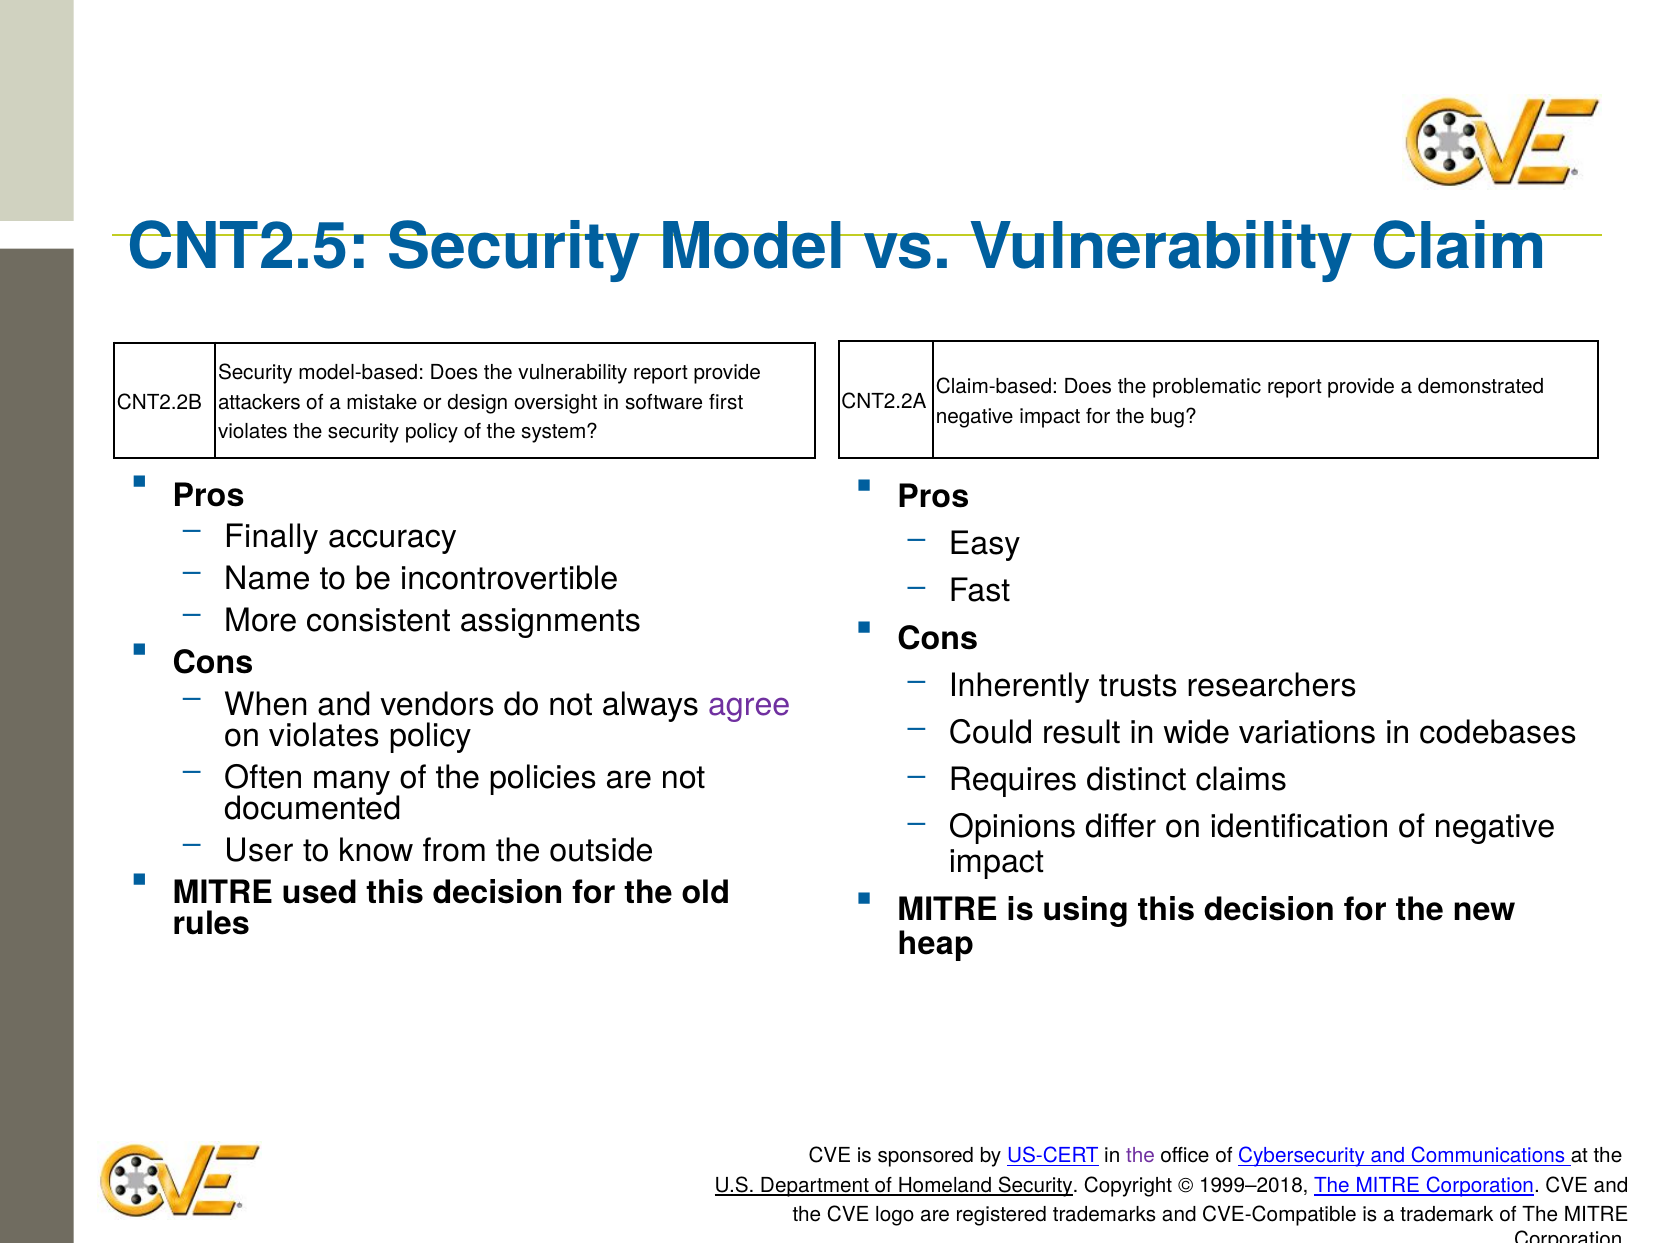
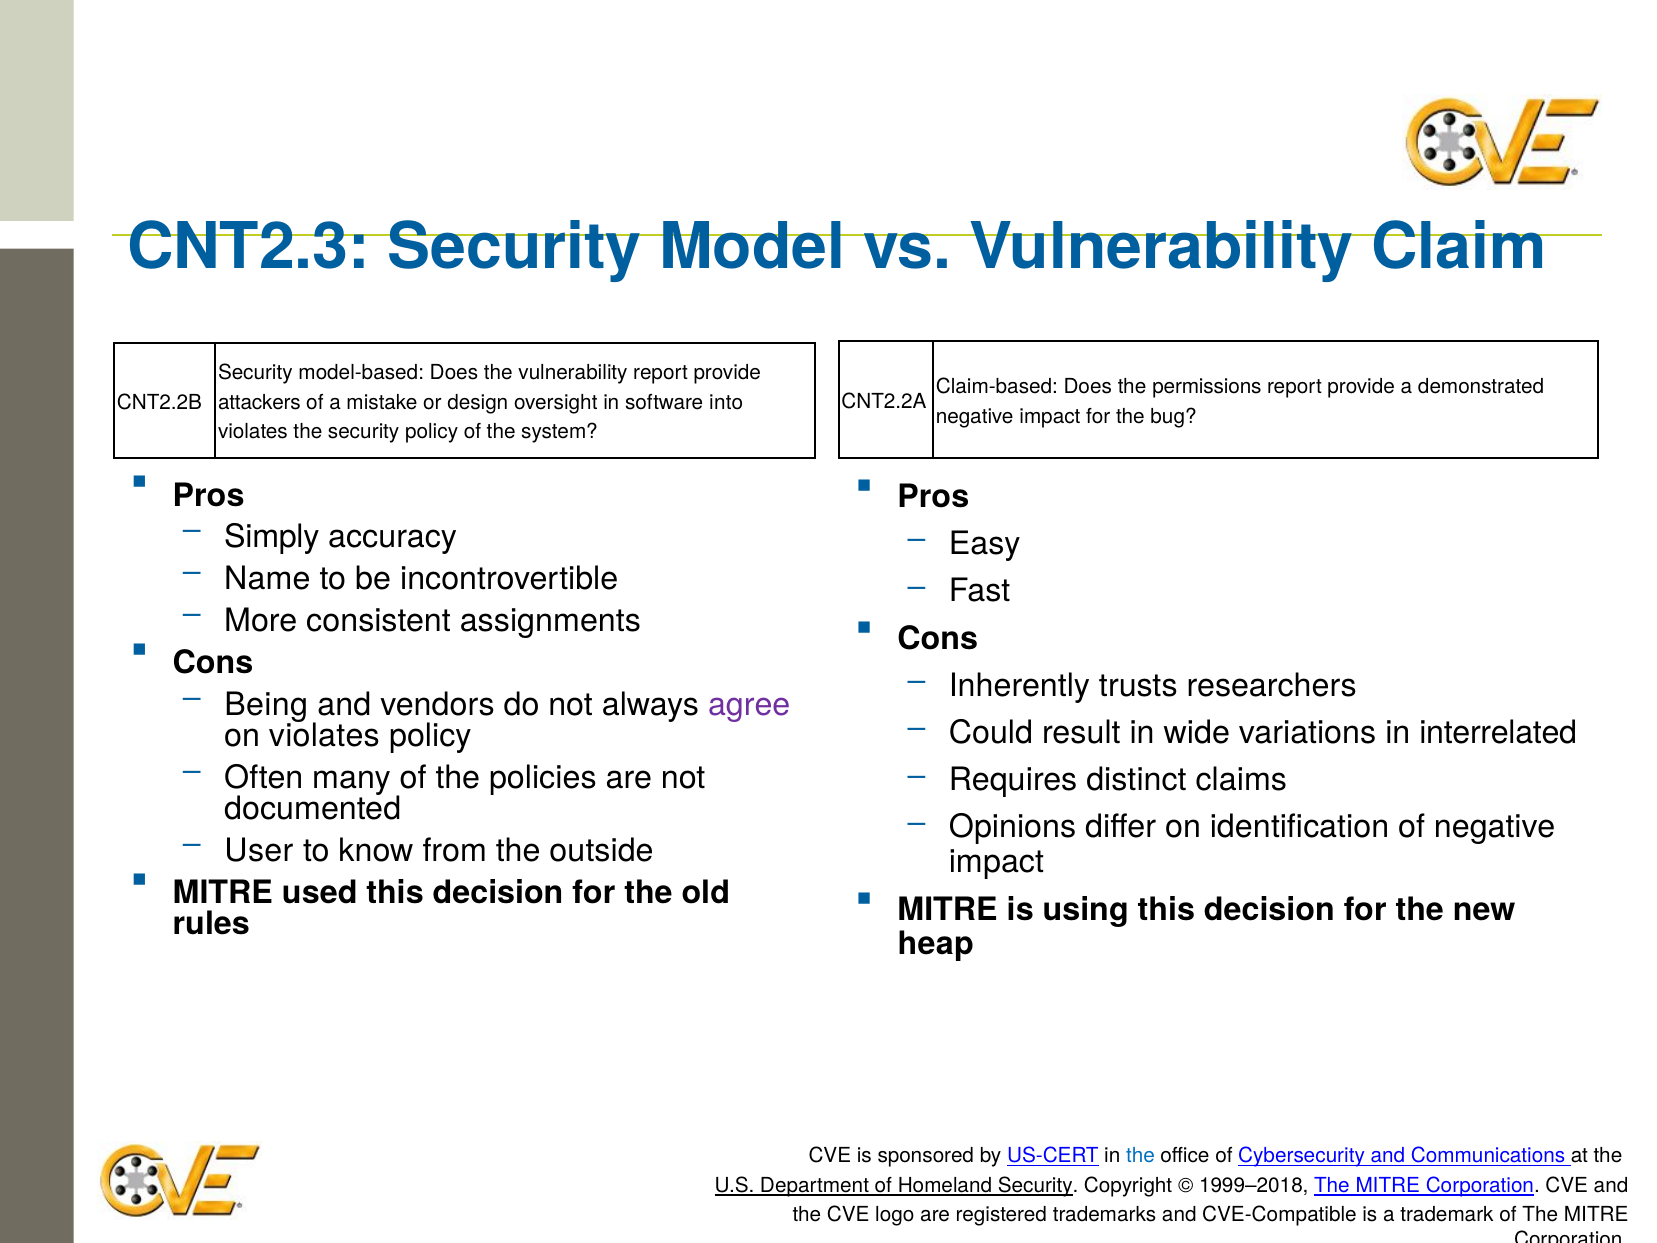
CNT2.5: CNT2.5 -> CNT2.3 (249, 247)
problematic: problematic -> permissions (1207, 387)
first: first -> into (726, 402)
Finally: Finally -> Simply (272, 537)
When: When -> Being (266, 705)
codebases: codebases -> interrelated (1498, 733)
the colour: purple -> blue (1140, 1156)
